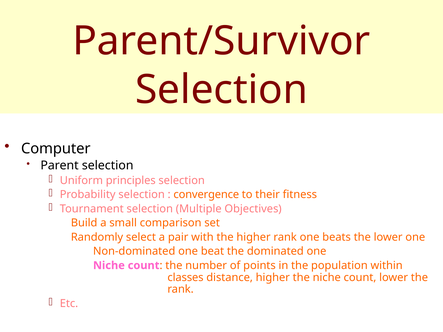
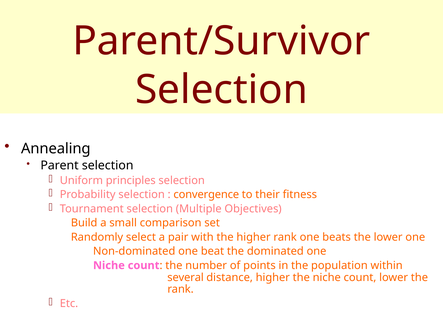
Computer: Computer -> Annealing (56, 149)
classes: classes -> several (186, 278)
